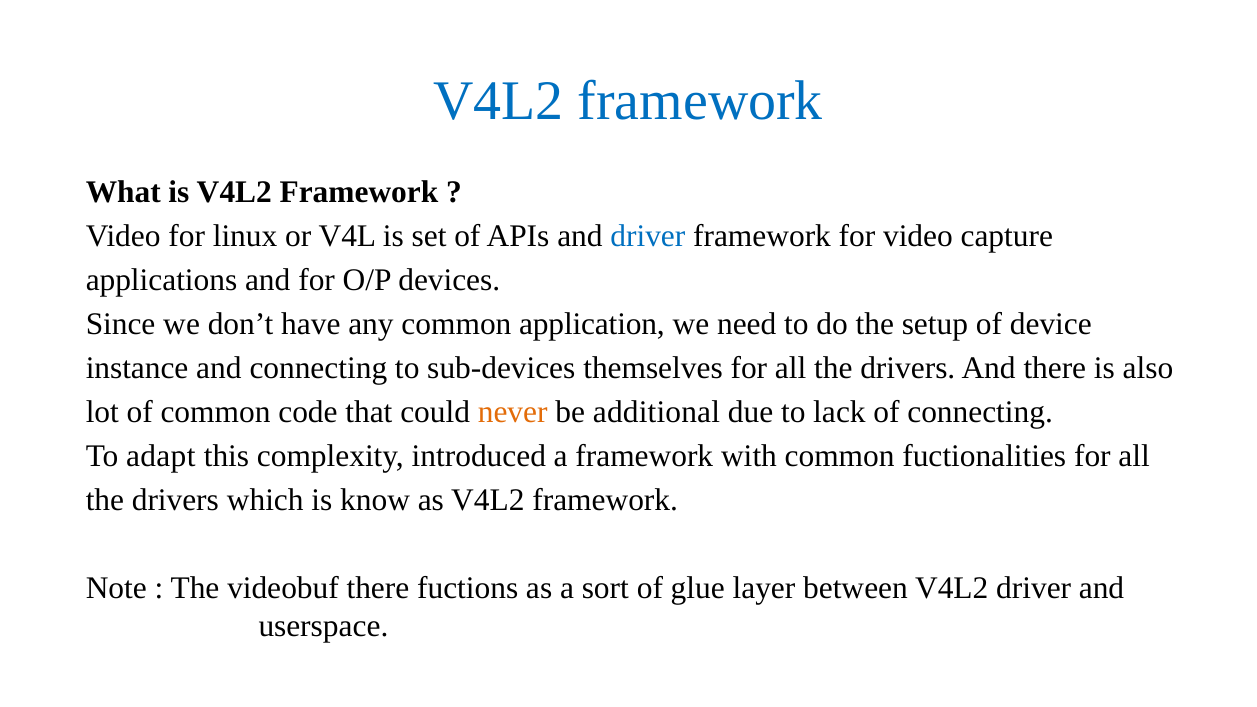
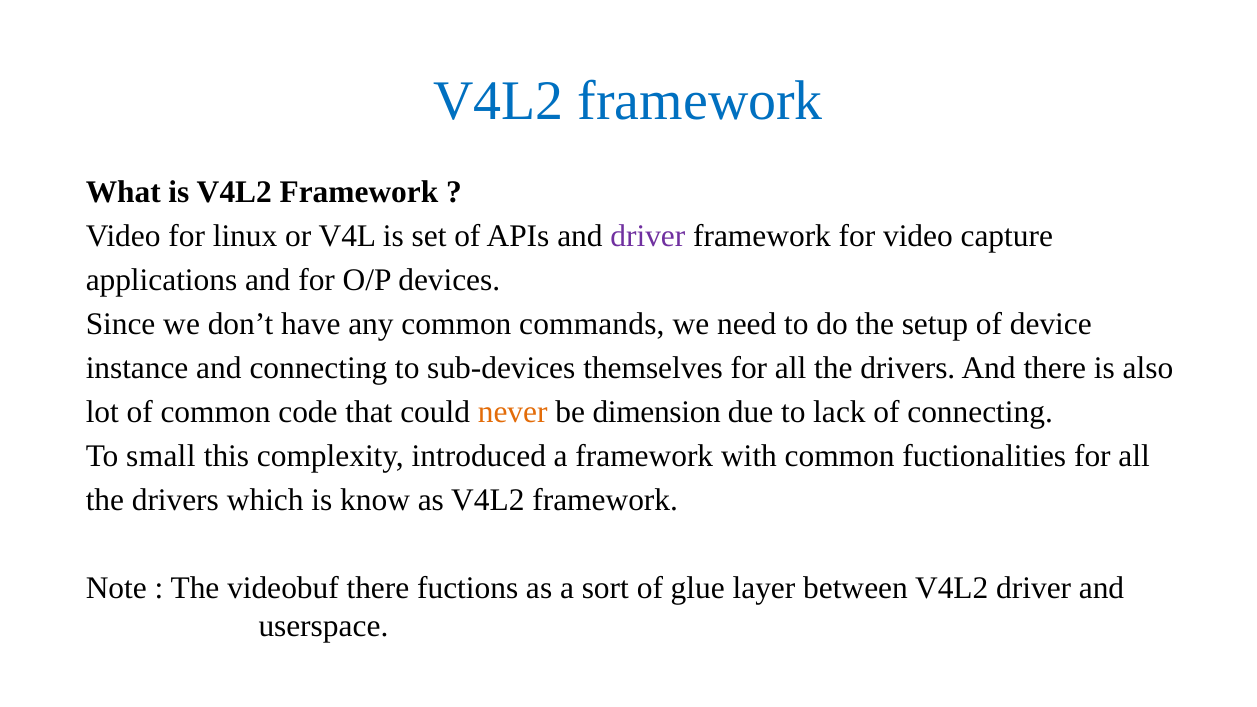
driver colour: blue -> purple (648, 236)
application: application -> commands (592, 324)
additional: additional -> dimension (657, 412)
adapt: adapt -> small (161, 456)
